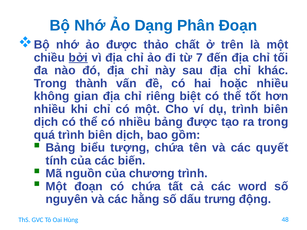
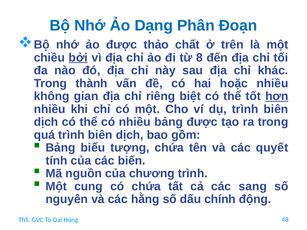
7: 7 -> 8 (199, 58)
hơn underline: none -> present (277, 96)
Một đoạn: đoạn -> cung (89, 187)
word: word -> sang (253, 187)
trưng: trưng -> chính (220, 200)
